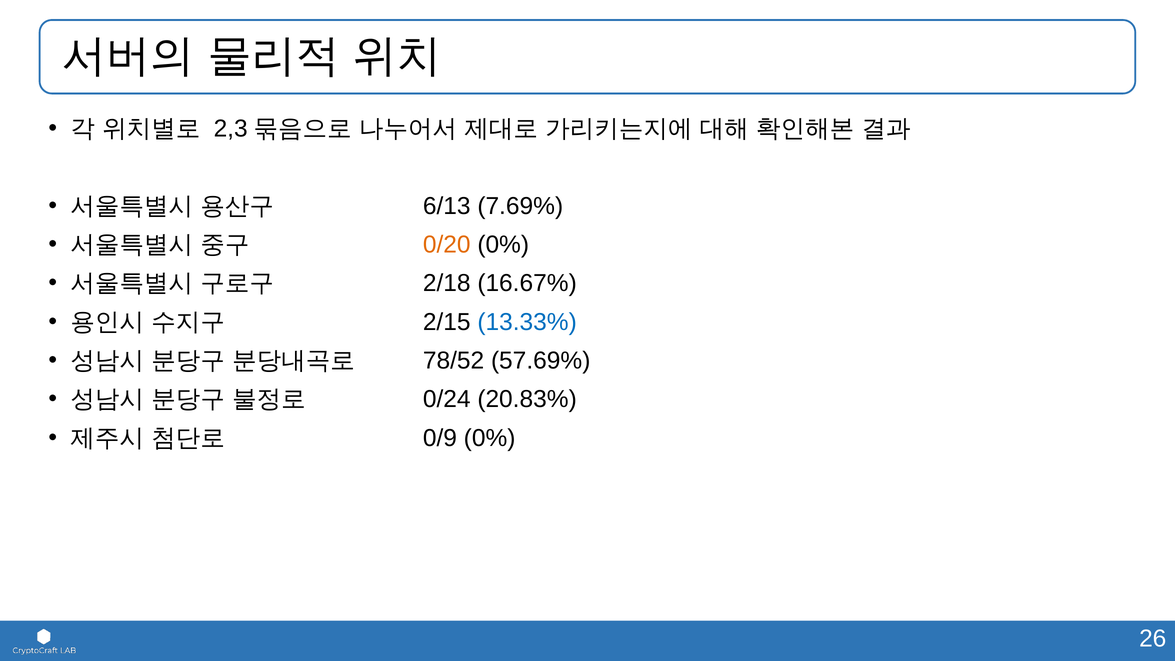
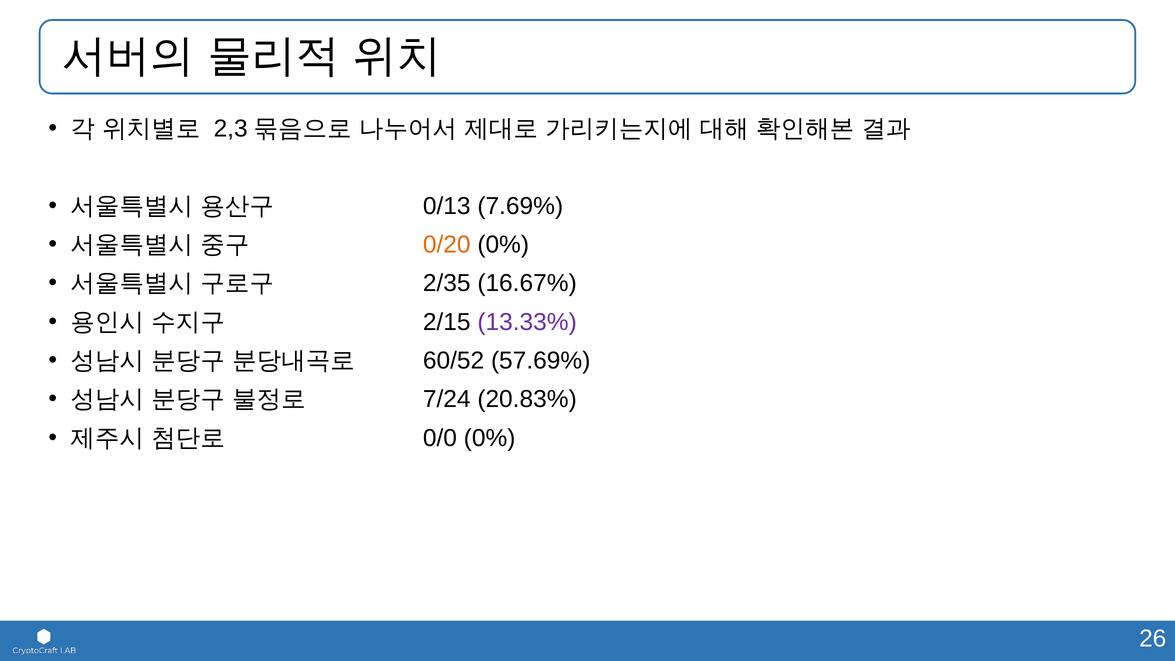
6/13: 6/13 -> 0/13 (447, 206)
2/18: 2/18 -> 2/35 (447, 283)
13.33% colour: blue -> purple (527, 322)
78/52: 78/52 -> 60/52 (454, 361)
0/24: 0/24 -> 7/24 (447, 399)
0/9: 0/9 -> 0/0 (440, 438)
